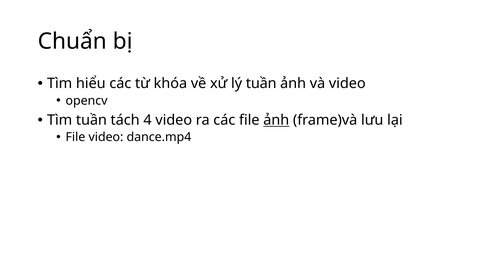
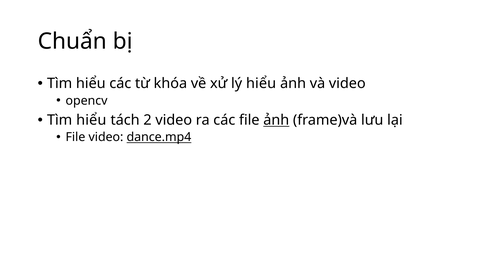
lý tuần: tuần -> hiểu (261, 84)
tuần: tuần -> hiểu (91, 120)
4: 4 -> 2 (148, 120)
dance.mp4 underline: none -> present (159, 137)
